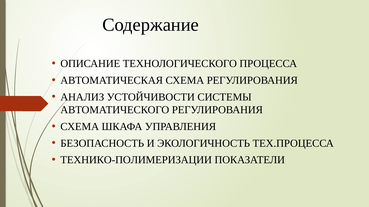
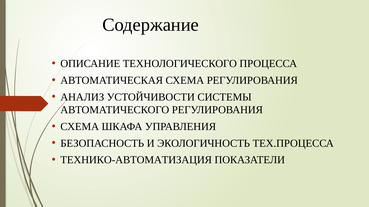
ТЕХНИКО-ПОЛИМЕРИЗАЦИИ: ТЕХНИКО-ПОЛИМЕРИЗАЦИИ -> ТЕХНИКО-АВТОМАТИЗАЦИЯ (136, 160)
